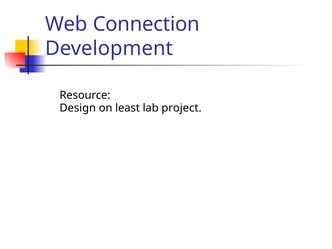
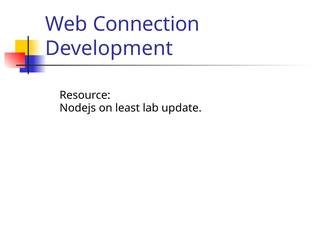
Design: Design -> Nodejs (78, 108)
project: project -> update (182, 108)
